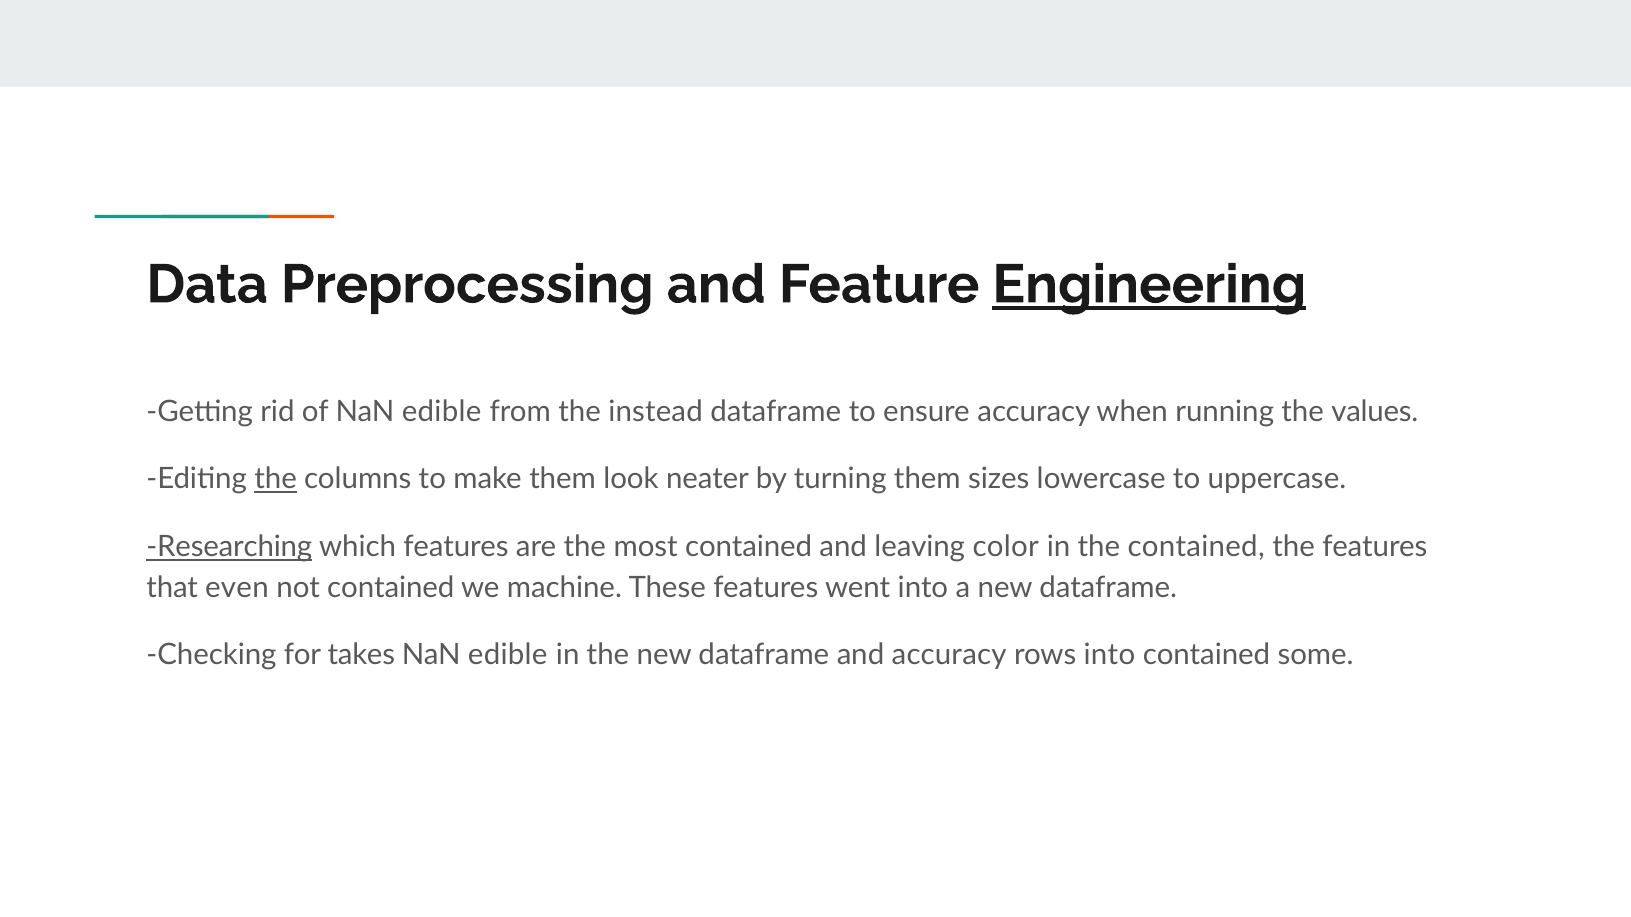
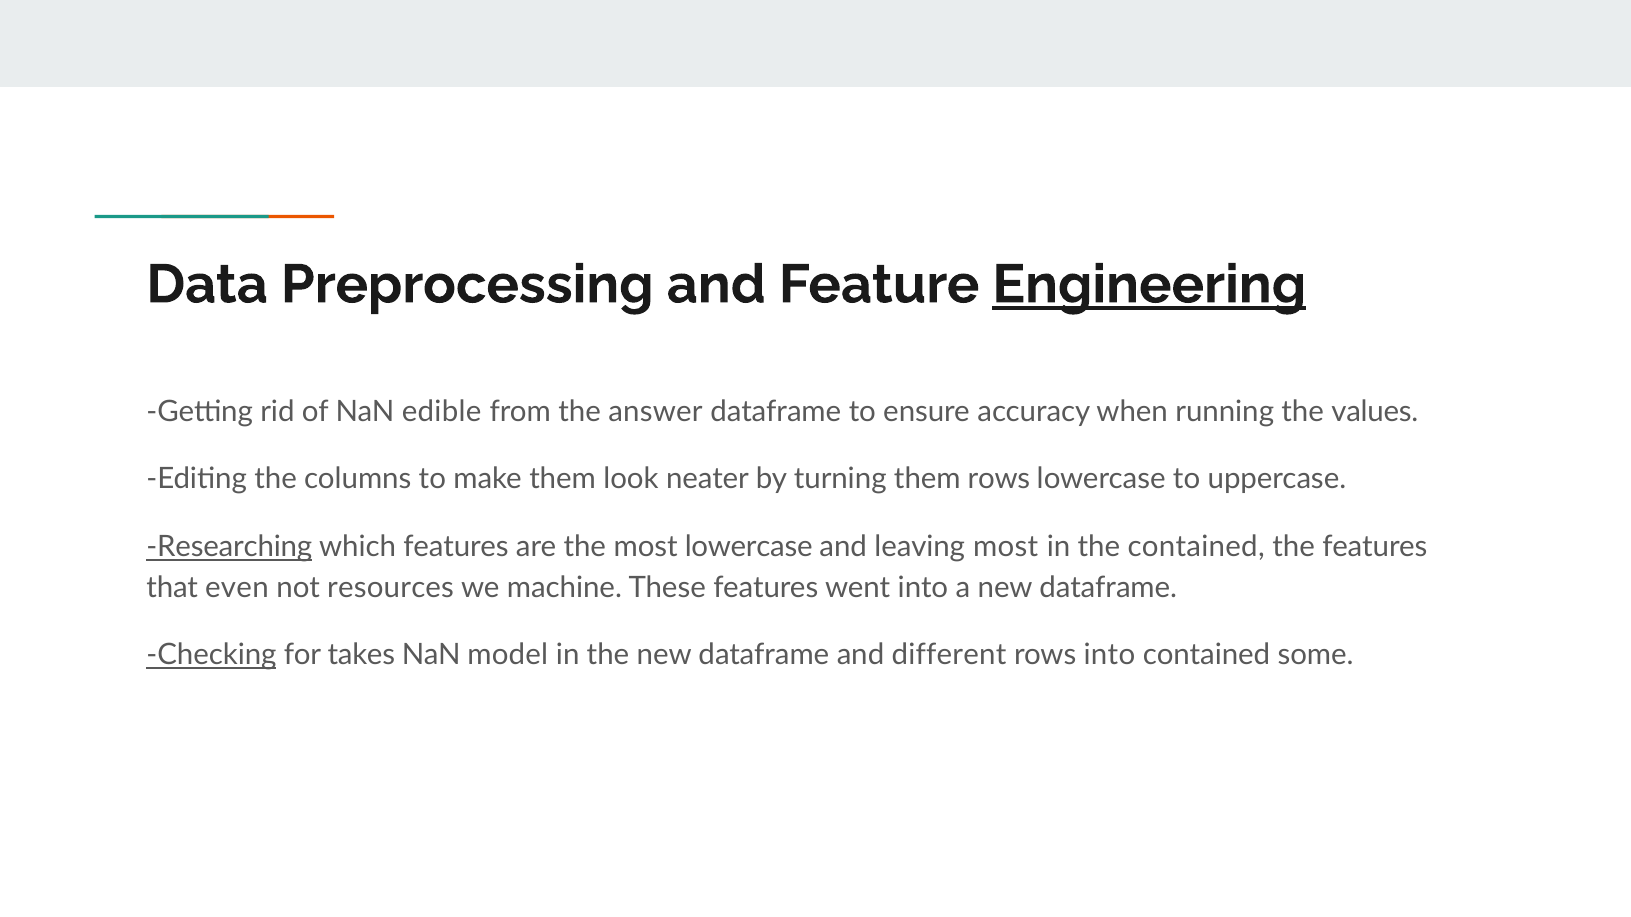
instead: instead -> answer (656, 412)
the underline: present -> none (276, 480)
them sizes: sizes -> rows (999, 480)
most contained: contained -> lowercase (749, 547)
leaving color: color -> most (1006, 547)
not contained: contained -> resources (391, 588)
Checking underline: none -> present (211, 656)
edible: edible -> model (508, 656)
and accuracy: accuracy -> different (949, 656)
